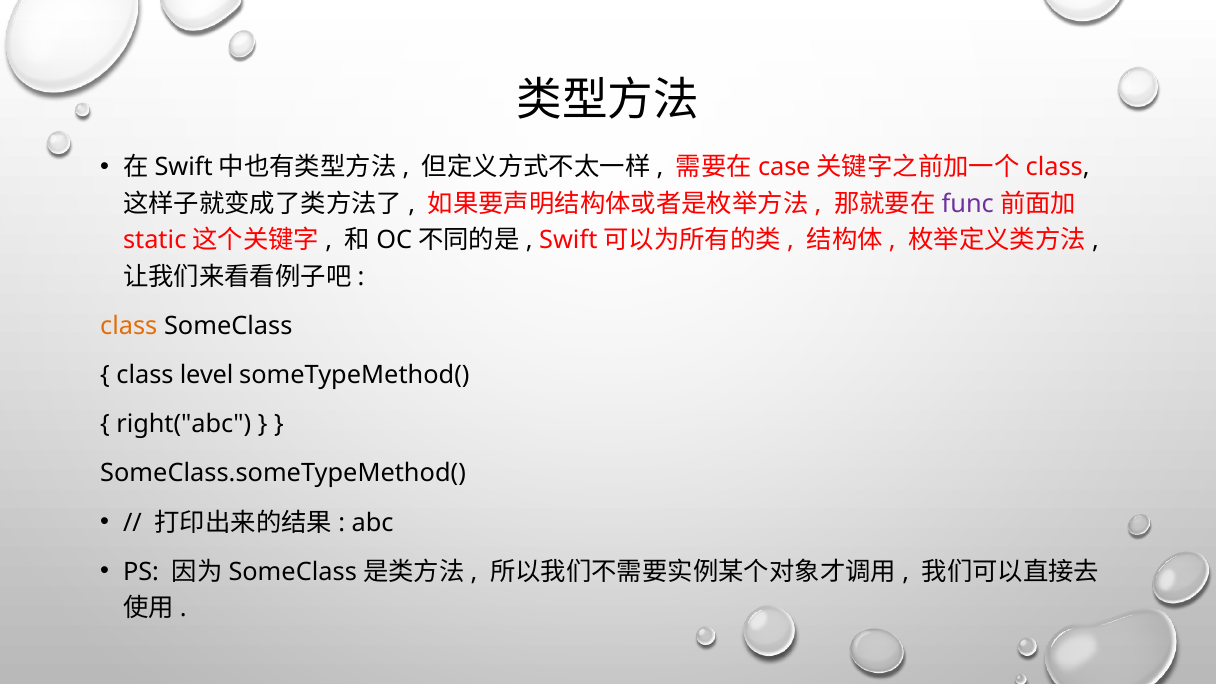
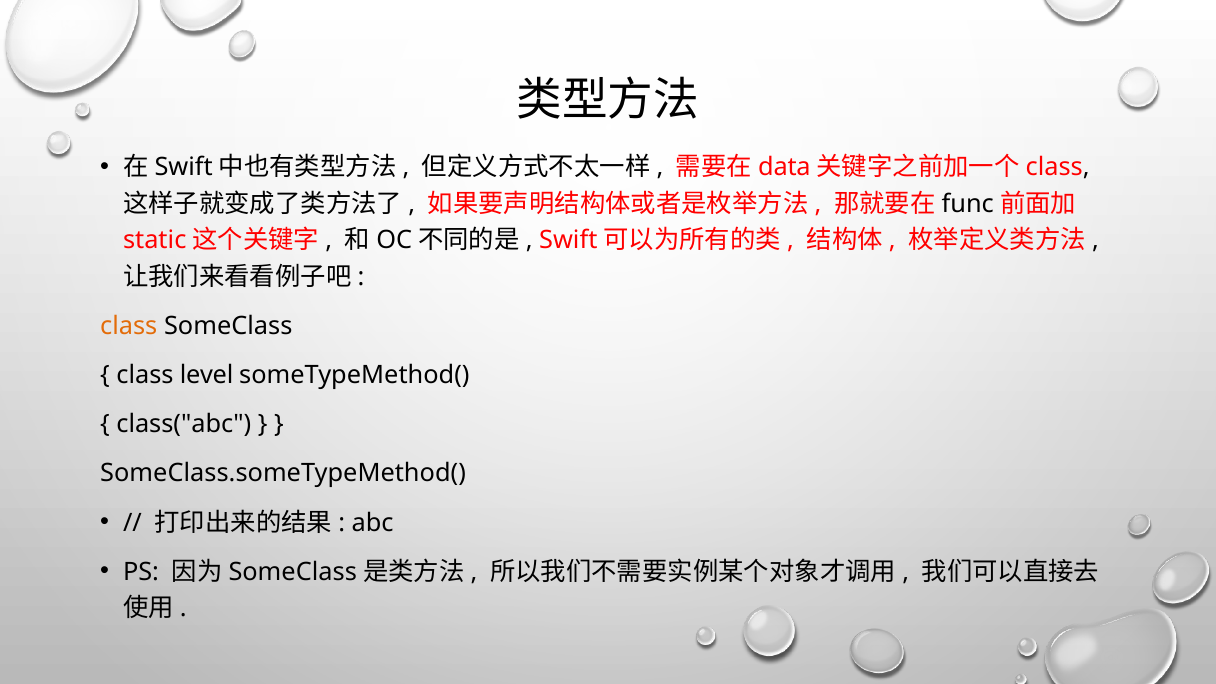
case: case -> data (784, 167)
func colour: purple -> black (968, 204)
right("abc: right("abc -> class("abc (184, 424)
